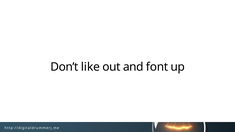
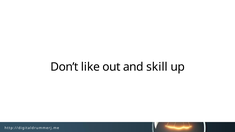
font: font -> skill (157, 67)
